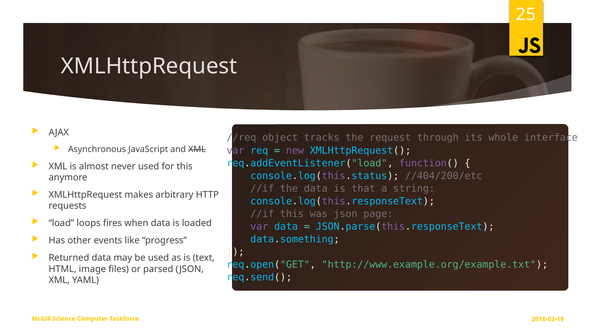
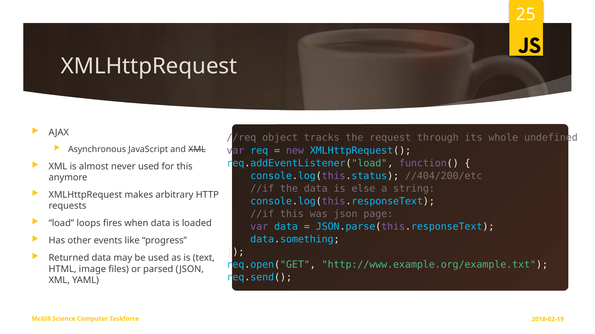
interface: interface -> undefined (551, 138)
that: that -> else (363, 189)
